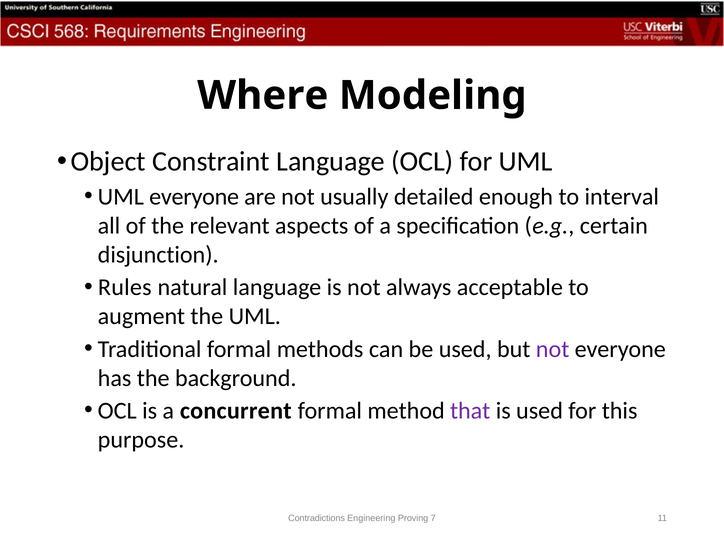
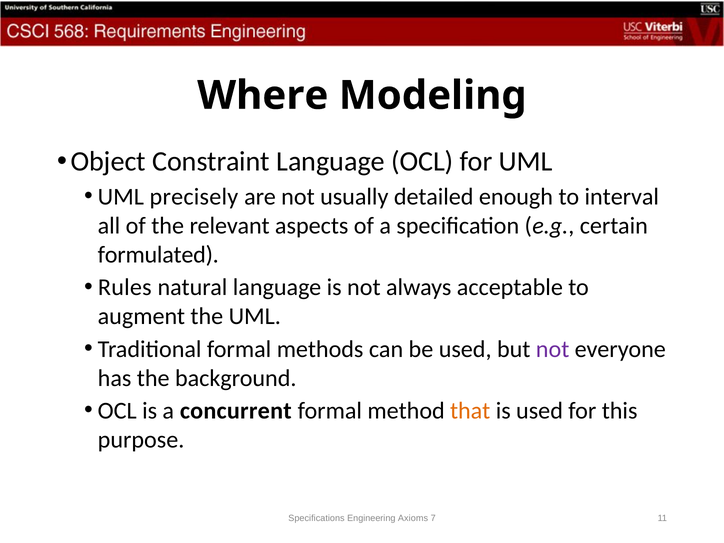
UML everyone: everyone -> precisely (194, 197)
disjunction: disjunction -> formulated (158, 255)
that colour: purple -> orange (470, 411)
Contradictions: Contradictions -> Specifications (316, 518)
Proving: Proving -> Axioms (413, 518)
